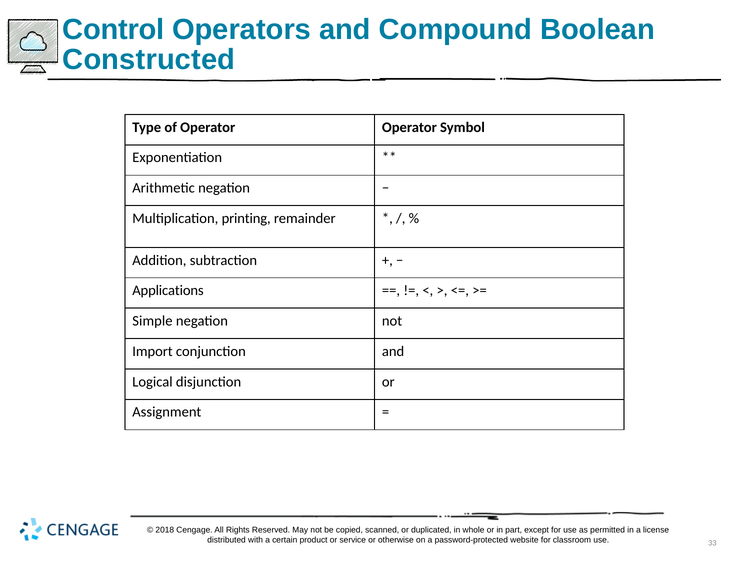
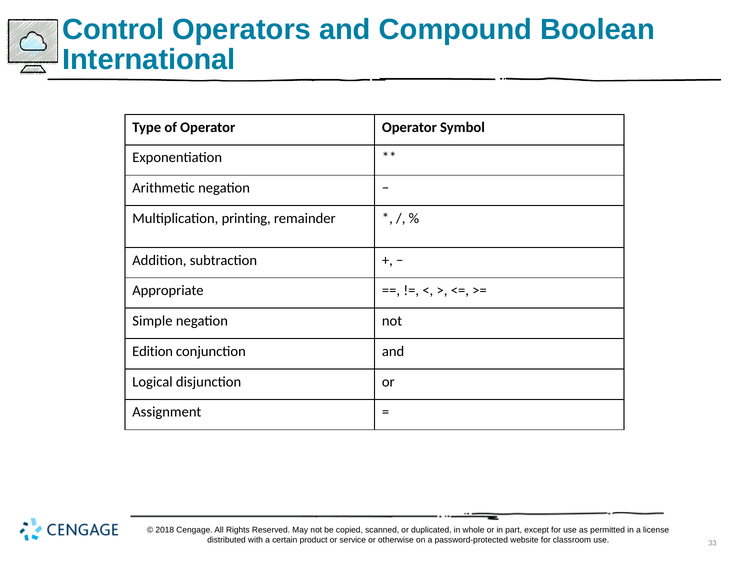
Constructed: Constructed -> International (149, 60)
Applications: Applications -> Appropriate (168, 290)
Import: Import -> Edition (153, 351)
